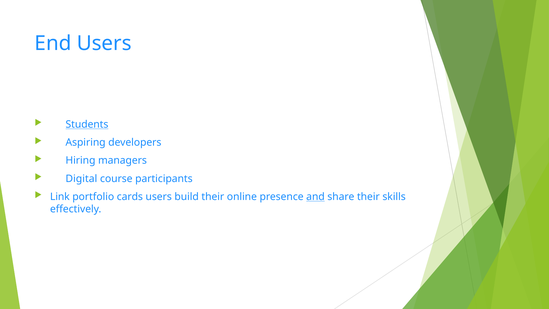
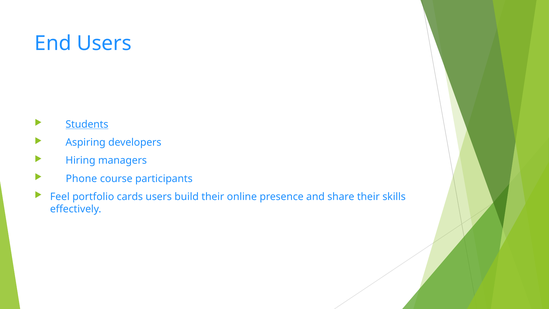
Digital: Digital -> Phone (81, 179)
Link: Link -> Feel (60, 197)
and underline: present -> none (315, 197)
